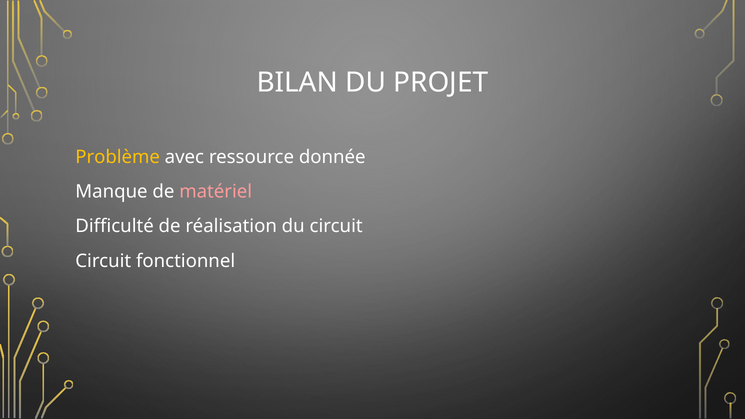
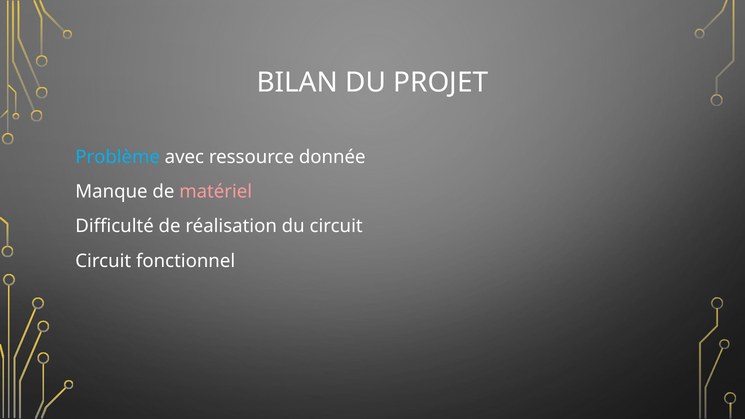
Problème colour: yellow -> light blue (118, 157)
